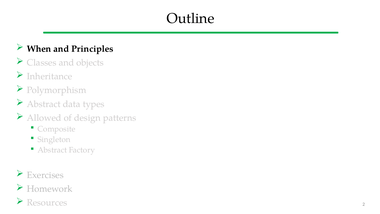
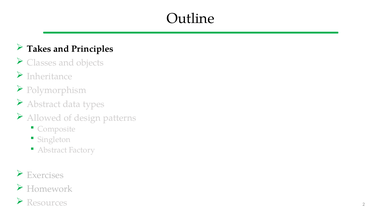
When: When -> Takes (39, 49)
